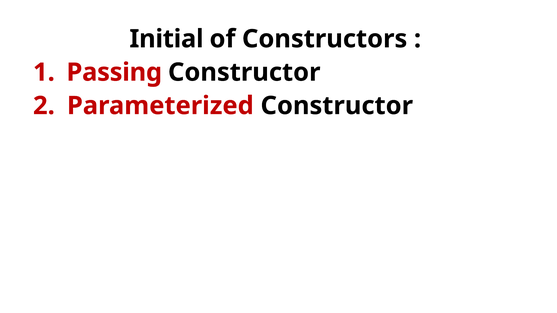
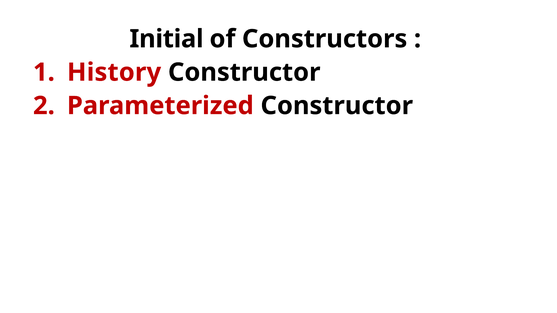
Passing: Passing -> History (114, 72)
